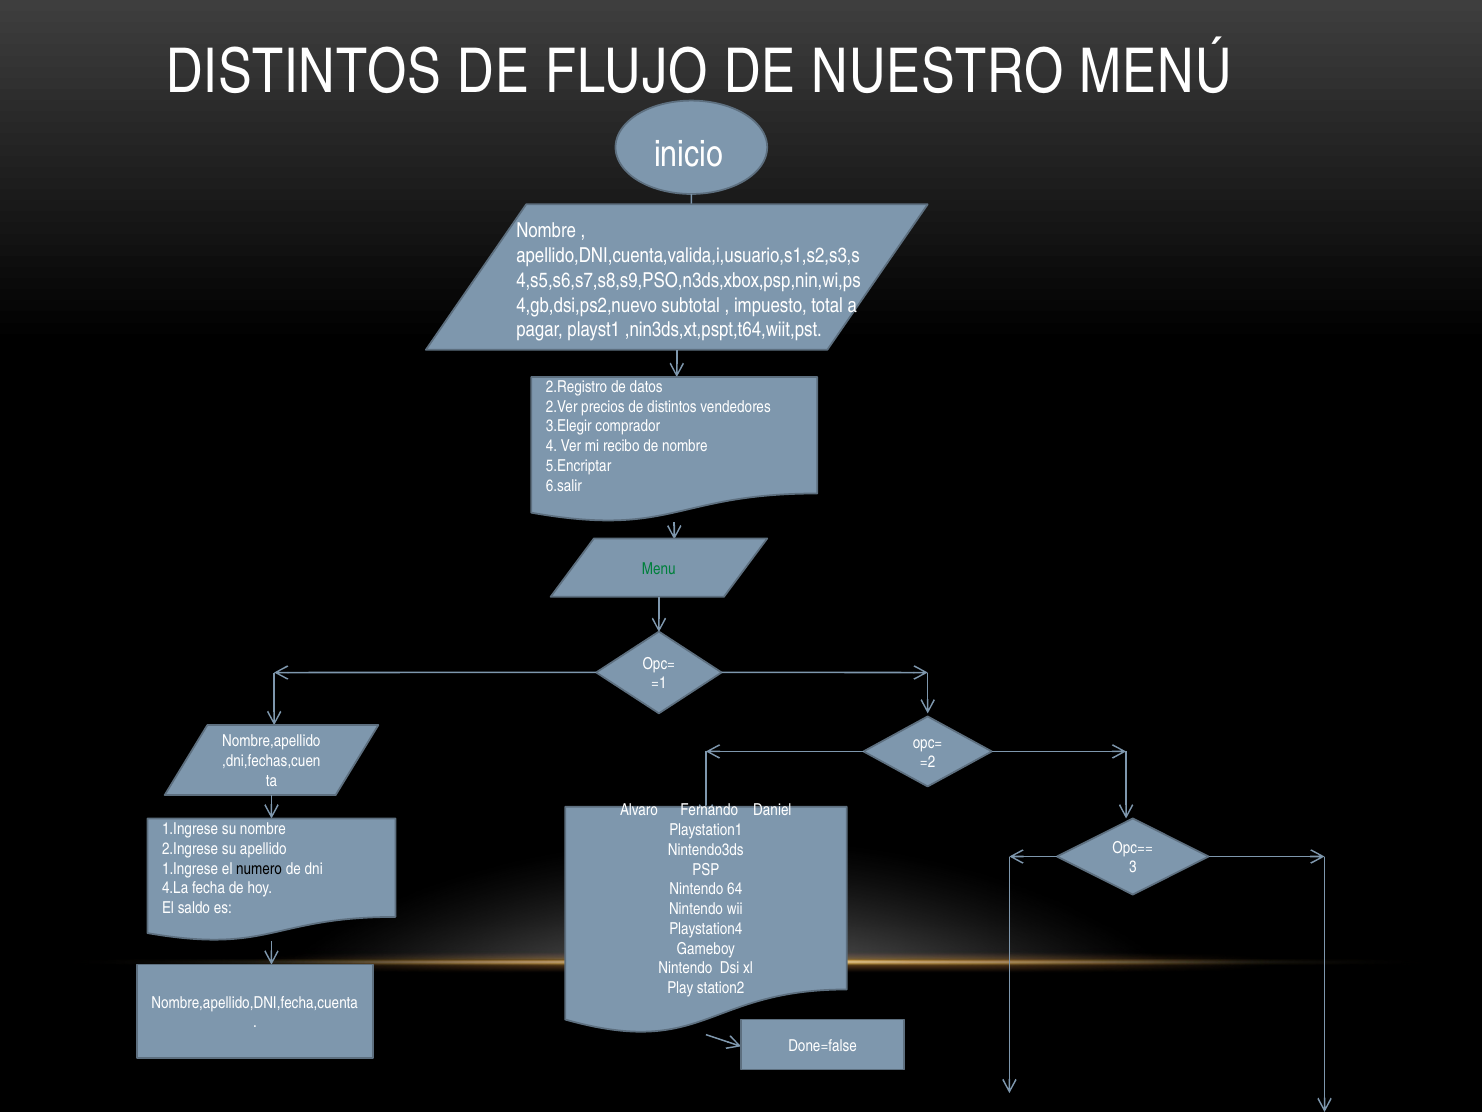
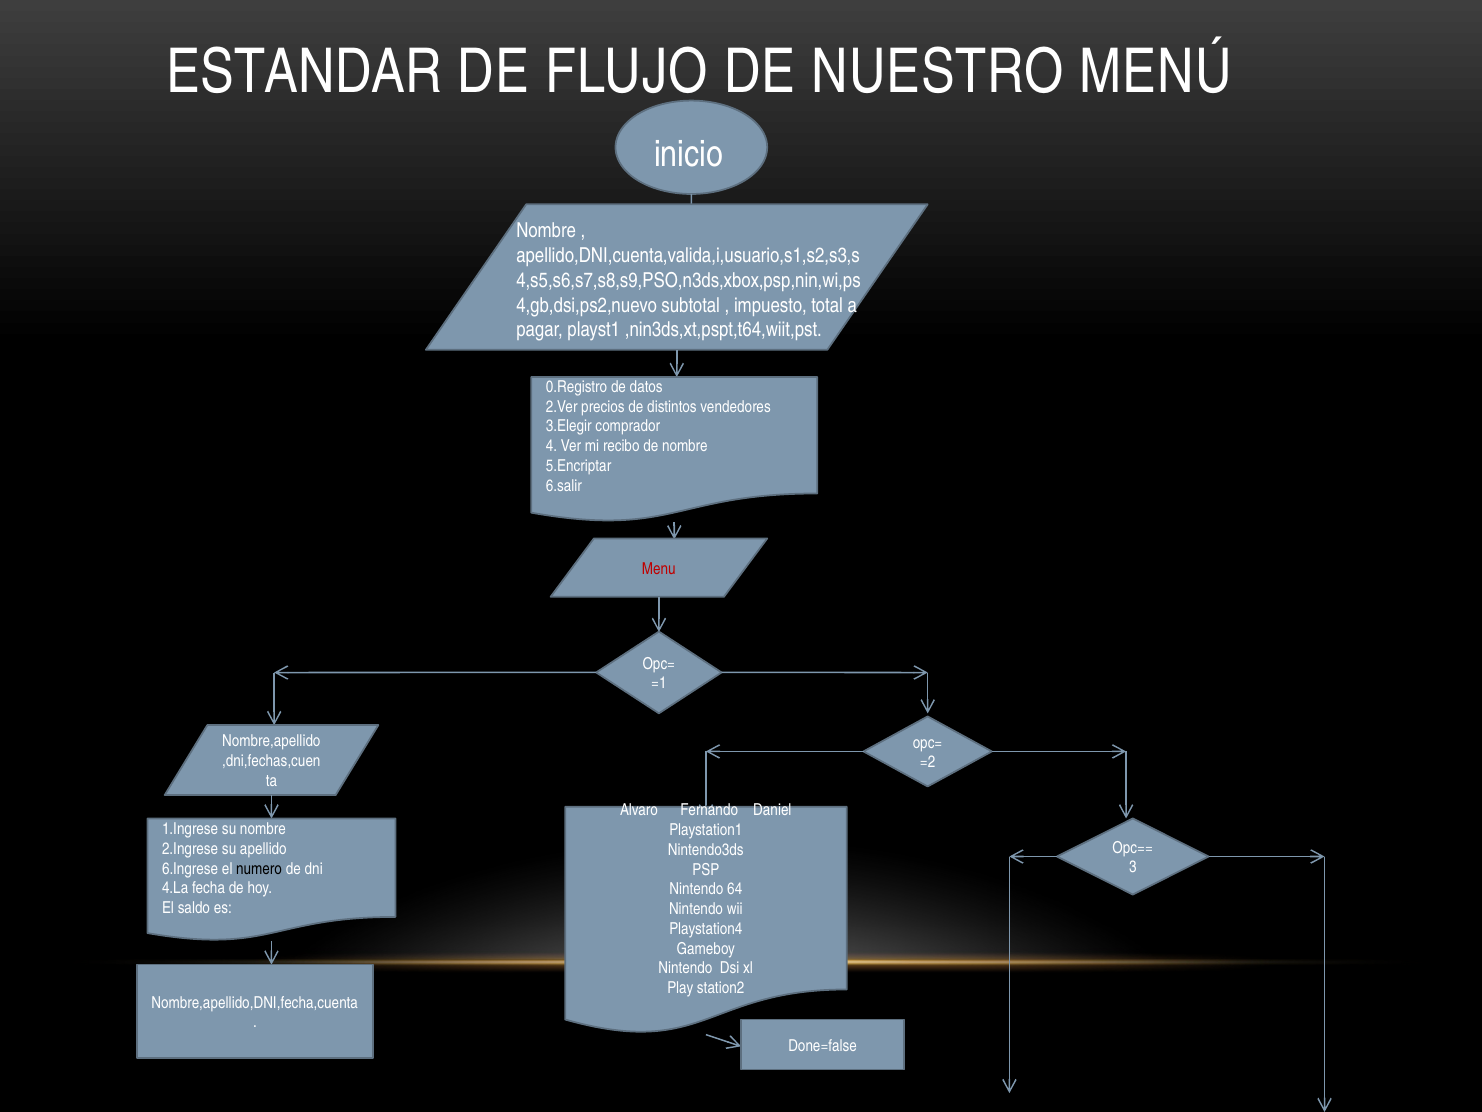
DISTINTOS: DISTINTOS -> ESTANDAR (304, 72)
2.Registro: 2.Registro -> 0.Registro (577, 387)
Menu colour: green -> red (659, 569)
1.Ingrese: 1.Ingrese -> 6.Ingrese (190, 868)
